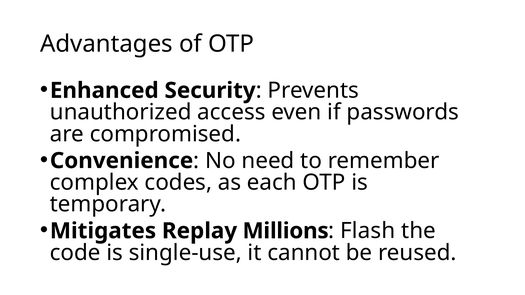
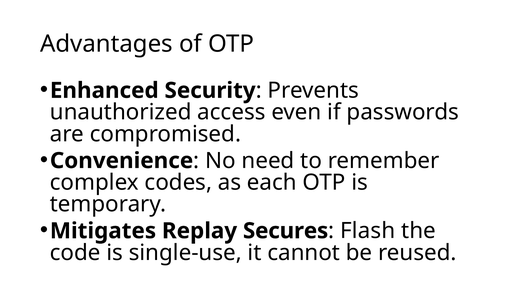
Millions: Millions -> Secures (286, 231)
